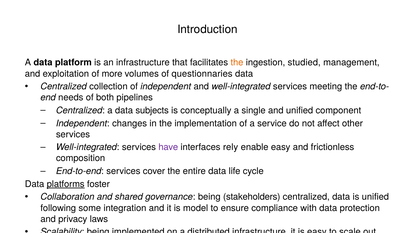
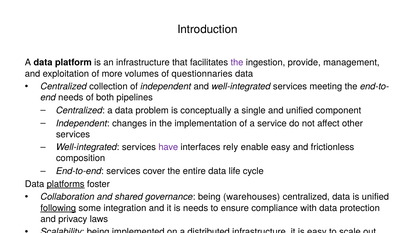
the colour: orange -> purple (237, 63)
studied: studied -> provide (304, 63)
subjects: subjects -> problem (152, 111)
stakeholders: stakeholders -> warehouses (252, 197)
following underline: none -> present (58, 208)
is model: model -> needs (196, 208)
